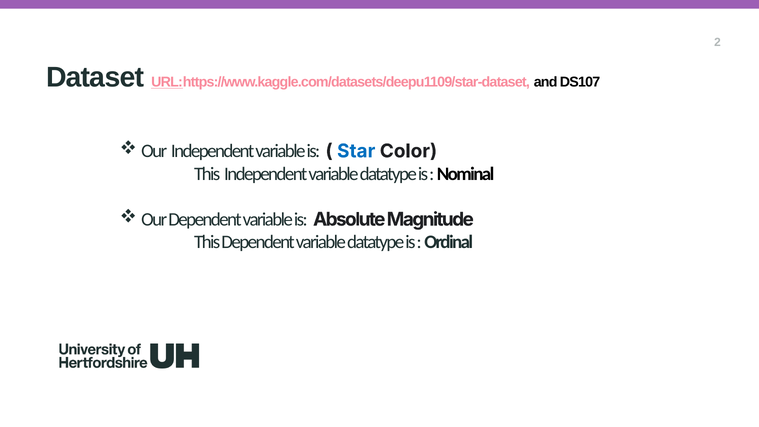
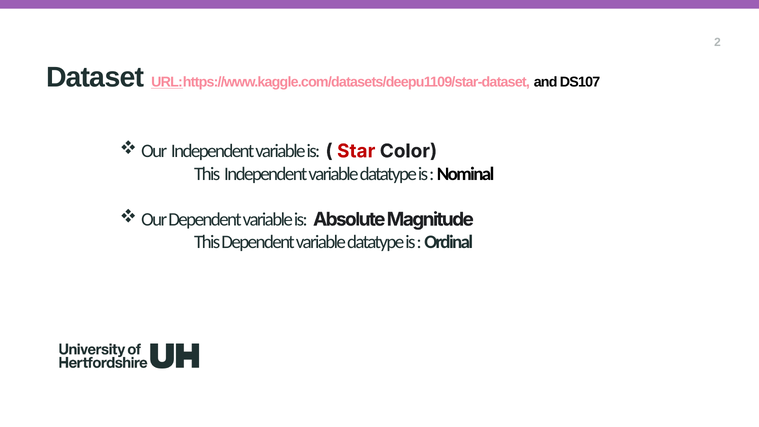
Star colour: blue -> red (356, 151)
